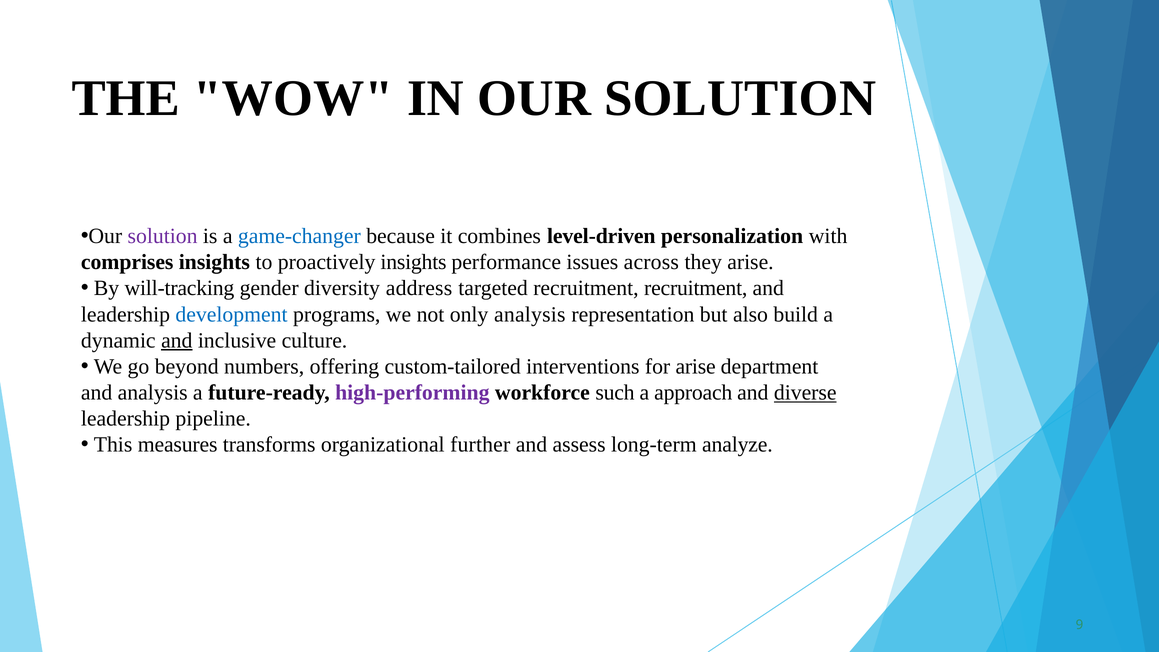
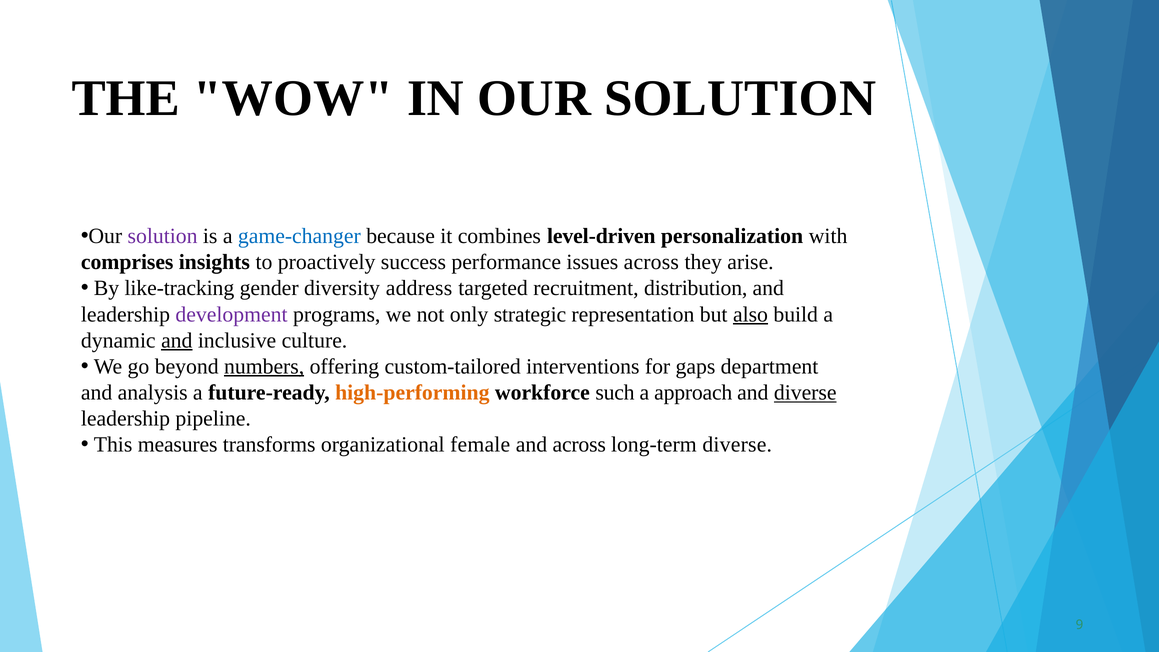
proactively insights: insights -> success (413, 262)
will-tracking: will-tracking -> like-tracking (179, 288)
recruitment recruitment: recruitment -> distribution (696, 288)
development colour: blue -> purple (231, 314)
only analysis: analysis -> strategic (530, 314)
also underline: none -> present (750, 314)
numbers underline: none -> present (264, 366)
for arise: arise -> gaps (695, 366)
high-performing colour: purple -> orange (412, 393)
further: further -> female (480, 445)
and assess: assess -> across (579, 445)
long-term analyze: analyze -> diverse (737, 445)
